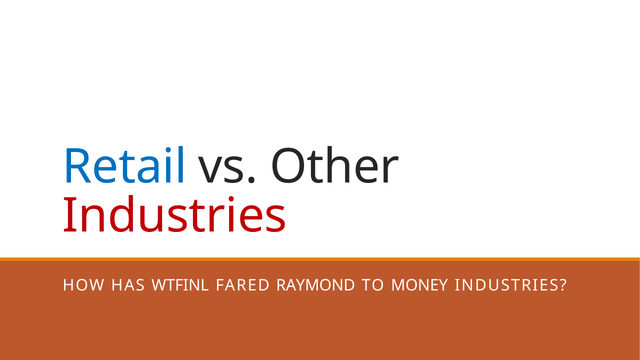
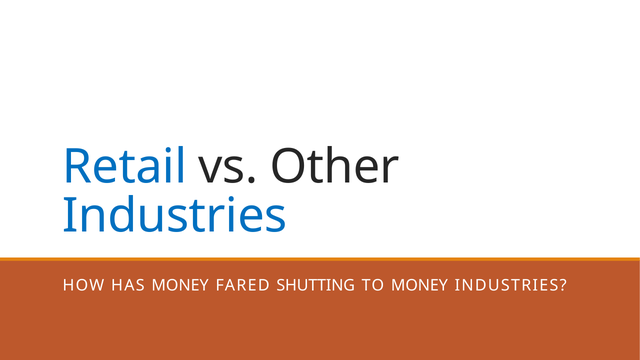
Industries colour: red -> blue (175, 216)
HAS WTFINL: WTFINL -> MONEY (180, 285)
RAYMOND: RAYMOND -> SHUTTING (316, 285)
